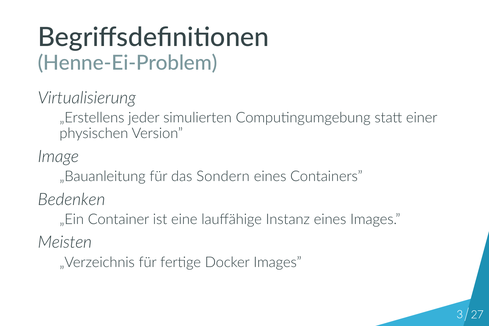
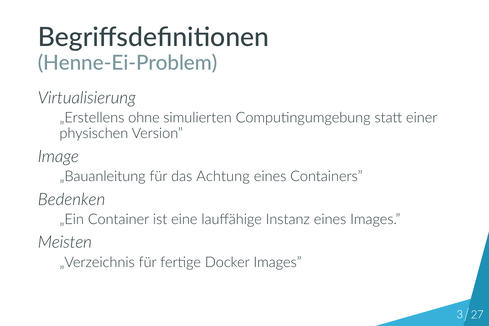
jeder: jeder -> ohne (144, 118)
Sondern: Sondern -> Achtung (223, 176)
